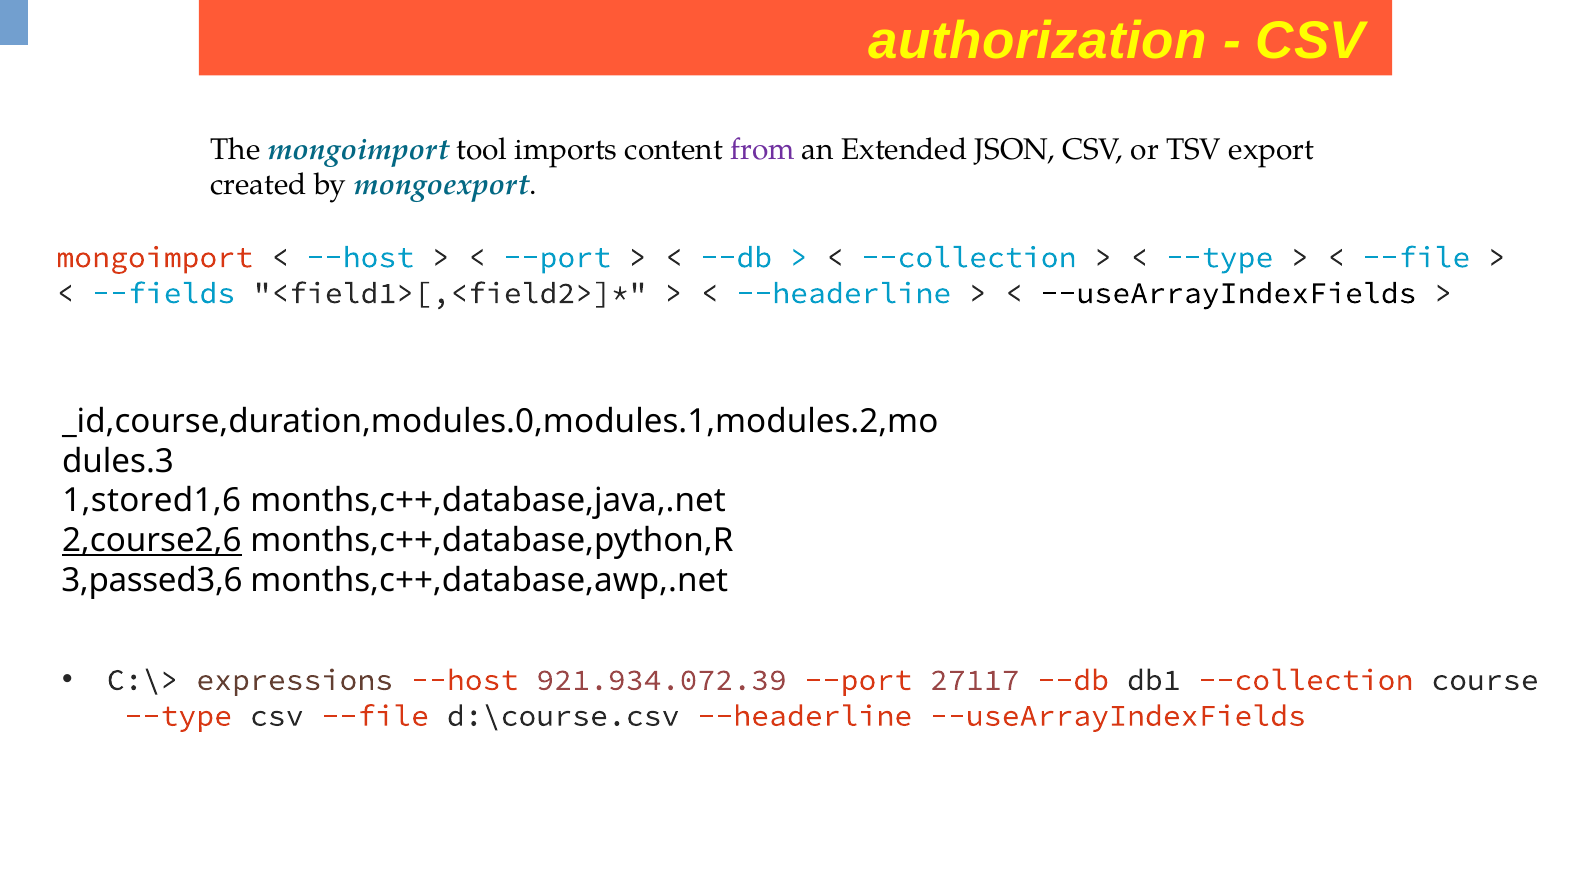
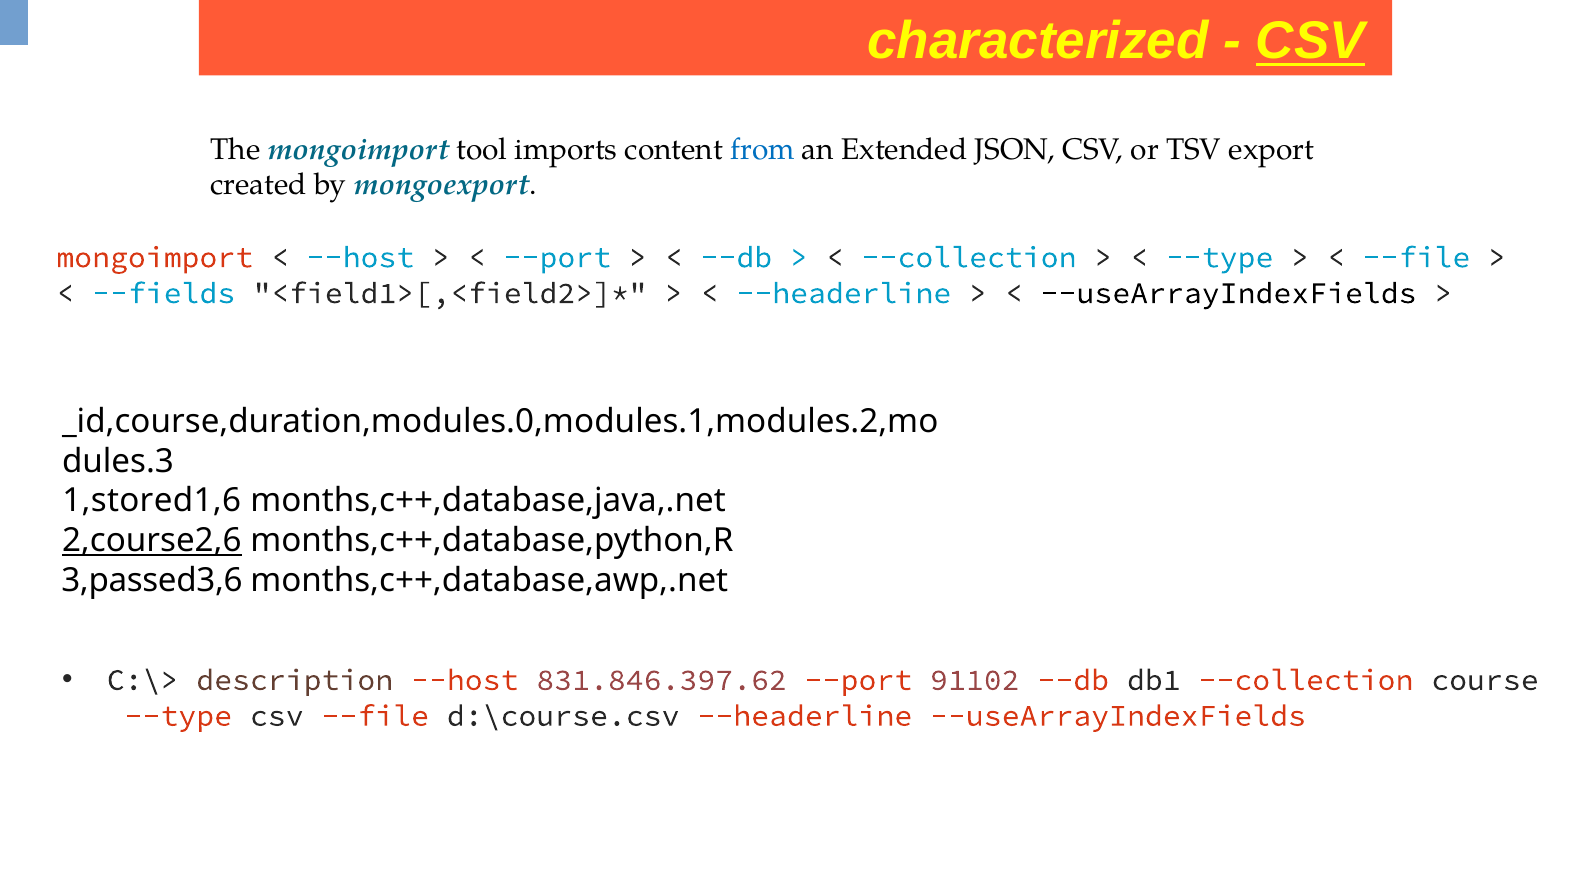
authorization: authorization -> characterized (1038, 41)
CSV underline: none -> present (1310, 41)
from colour: purple -> blue (762, 149)
expressions: expressions -> description (295, 680)
921.934.072.39: 921.934.072.39 -> 831.846.397.62 (662, 680)
27117: 27117 -> 91102 (975, 680)
